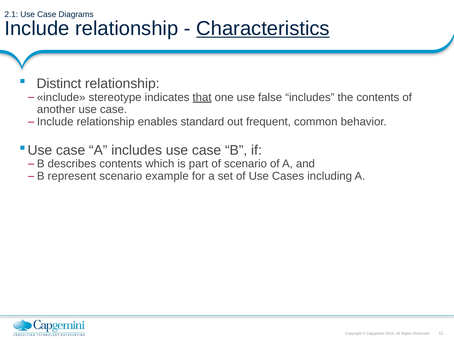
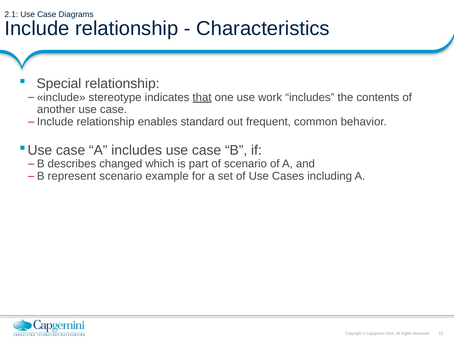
Characteristics underline: present -> none (263, 29)
Distinct: Distinct -> Special (59, 84)
false: false -> work (270, 97)
describes contents: contents -> changed (121, 164)
